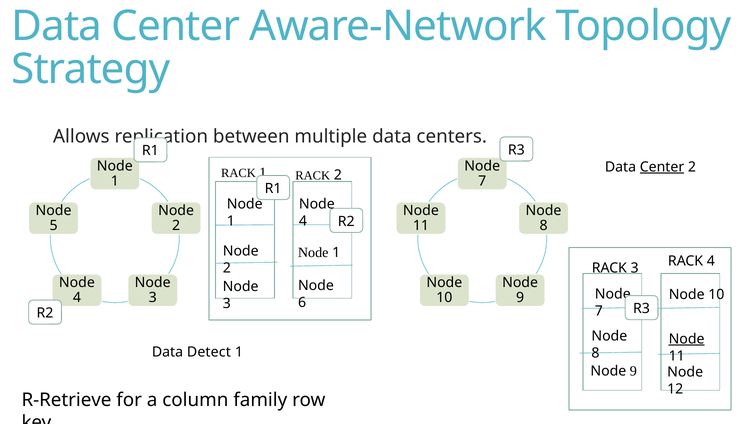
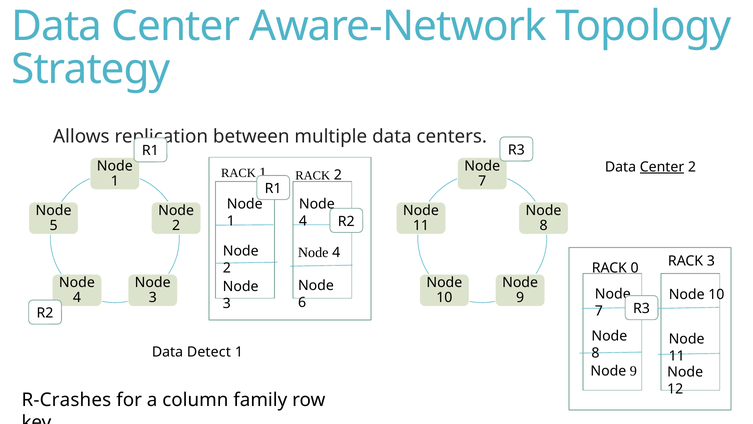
1: 1 -> 4 (336, 252)
RACK 4: 4 -> 3 (711, 261)
RACK 3: 3 -> 0 (635, 268)
Node underline: present -> none (687, 339)
R-Retrieve: R-Retrieve -> R-Crashes (66, 400)
